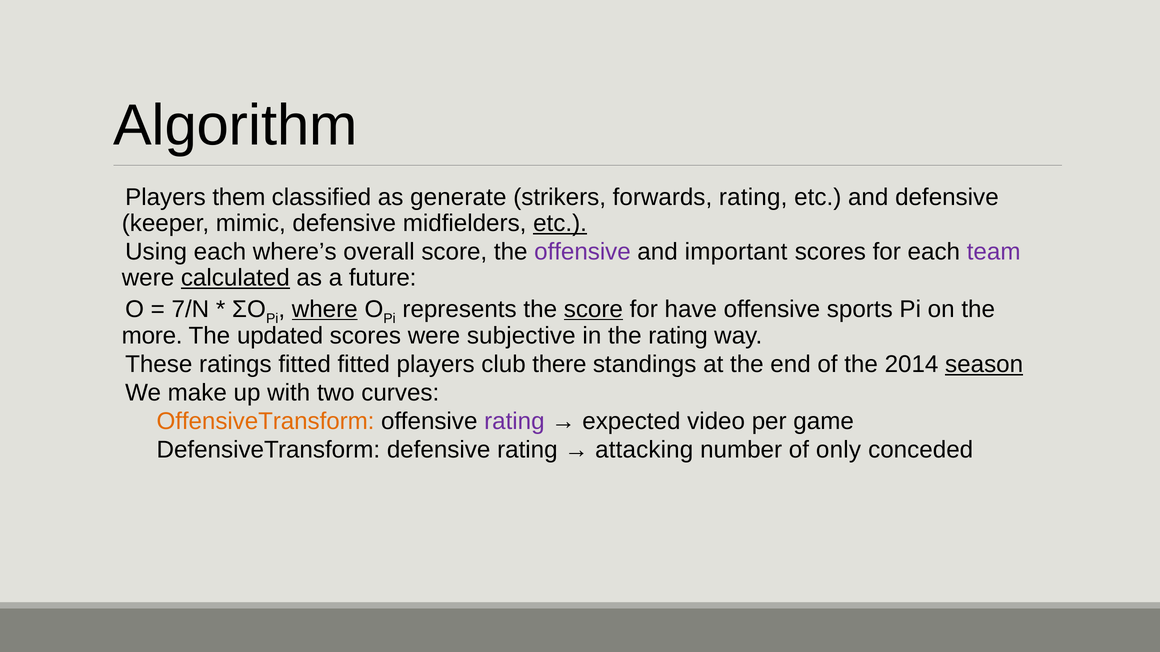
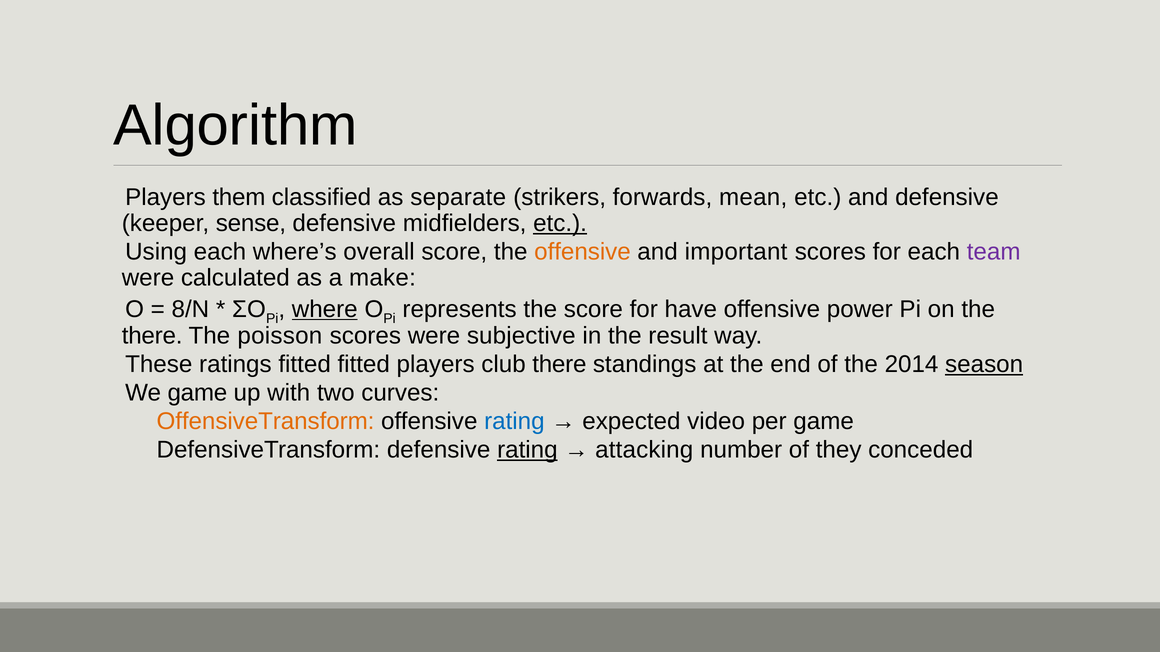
generate: generate -> separate (458, 197)
forwards rating: rating -> mean (753, 197)
mimic: mimic -> sense (251, 223)
offensive colour: purple -> orange (582, 252)
calculated underline: present -> none (235, 278)
future: future -> make (382, 278)
7/N: 7/N -> 8/N (190, 309)
score underline: present -> none (593, 309)
sports: sports -> power (860, 309)
more: more -> there (152, 336)
updated: updated -> poisson (280, 336)
the rating: rating -> result (678, 336)
We make: make -> game (197, 393)
rating colour: purple -> blue (514, 422)
rating underline: none -> present (527, 450)
only: only -> they (839, 450)
